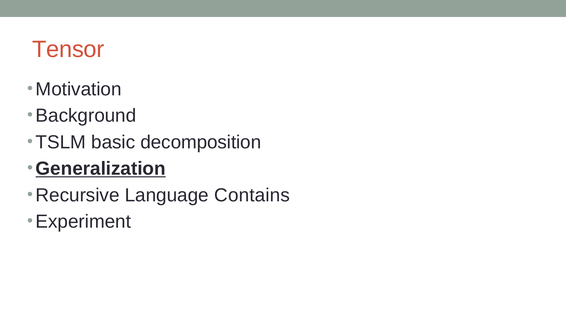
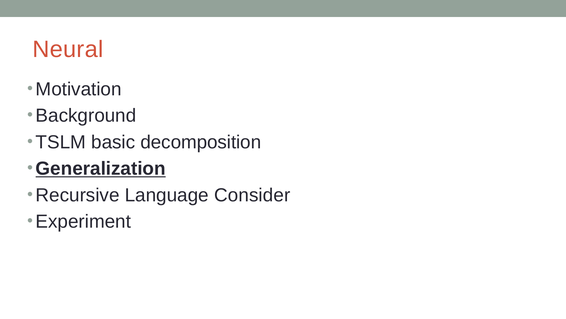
Tensor: Tensor -> Neural (68, 49)
Contains: Contains -> Consider (252, 195)
